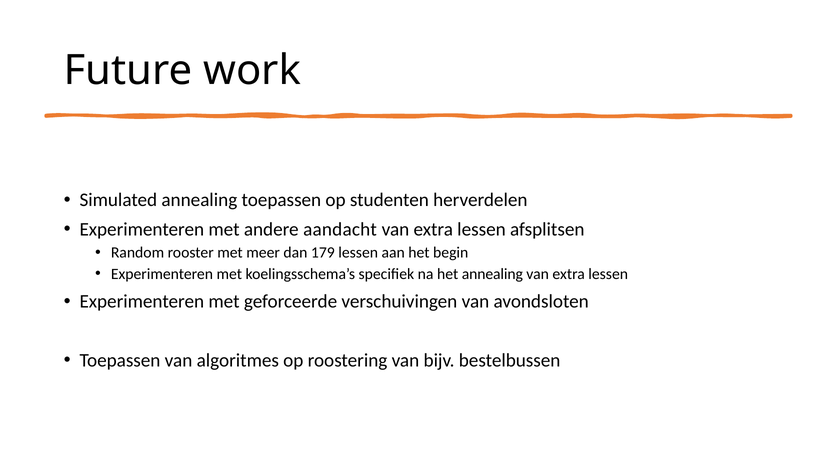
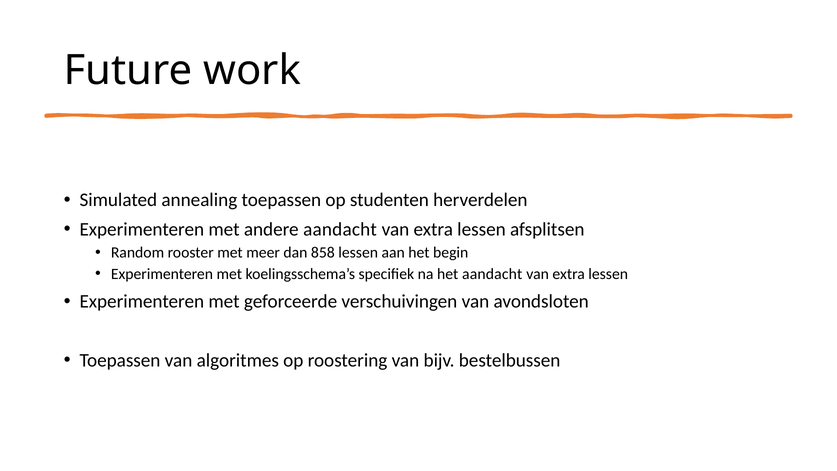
179: 179 -> 858 (323, 252)
het annealing: annealing -> aandacht (492, 274)
